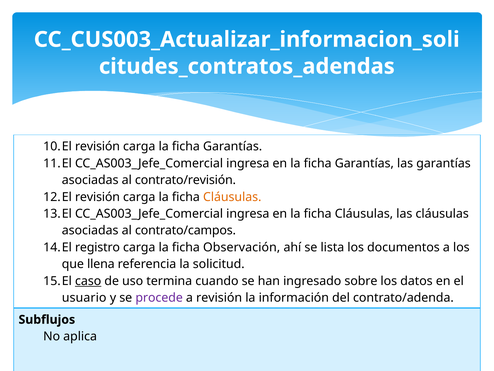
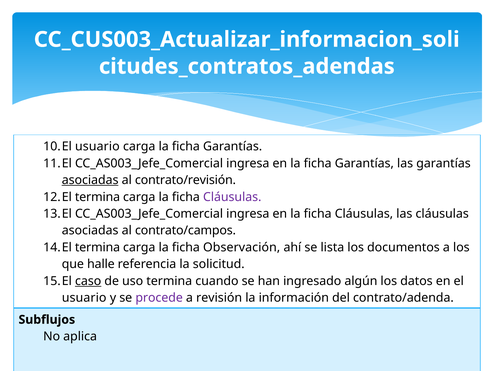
revisión: revisión -> usuario (97, 146)
asociadas underline: none -> present (90, 180)
revisión: revisión -> termina (97, 197)
Cláusulas colour: orange -> purple (232, 197)
registro: registro -> termina (97, 247)
llena: llena -> halle (101, 264)
sobre: sobre -> algún (361, 281)
